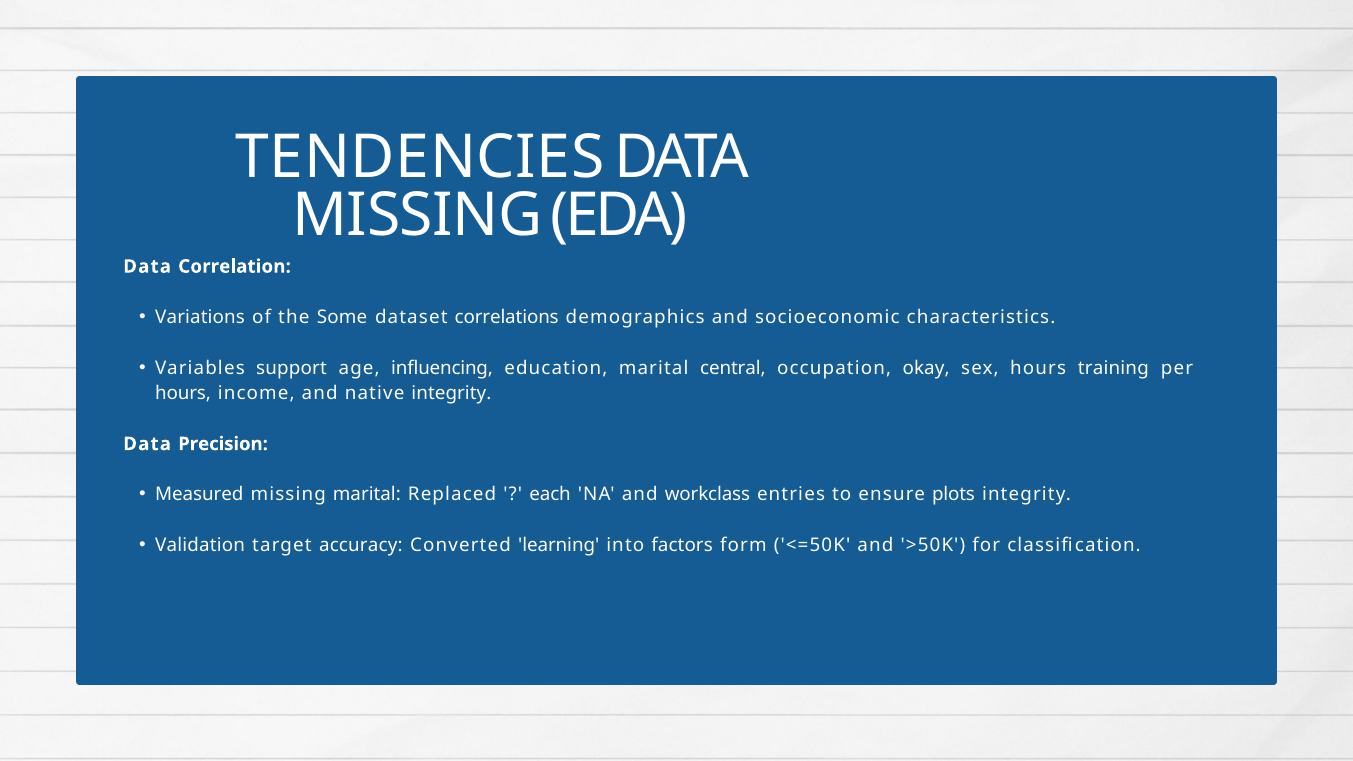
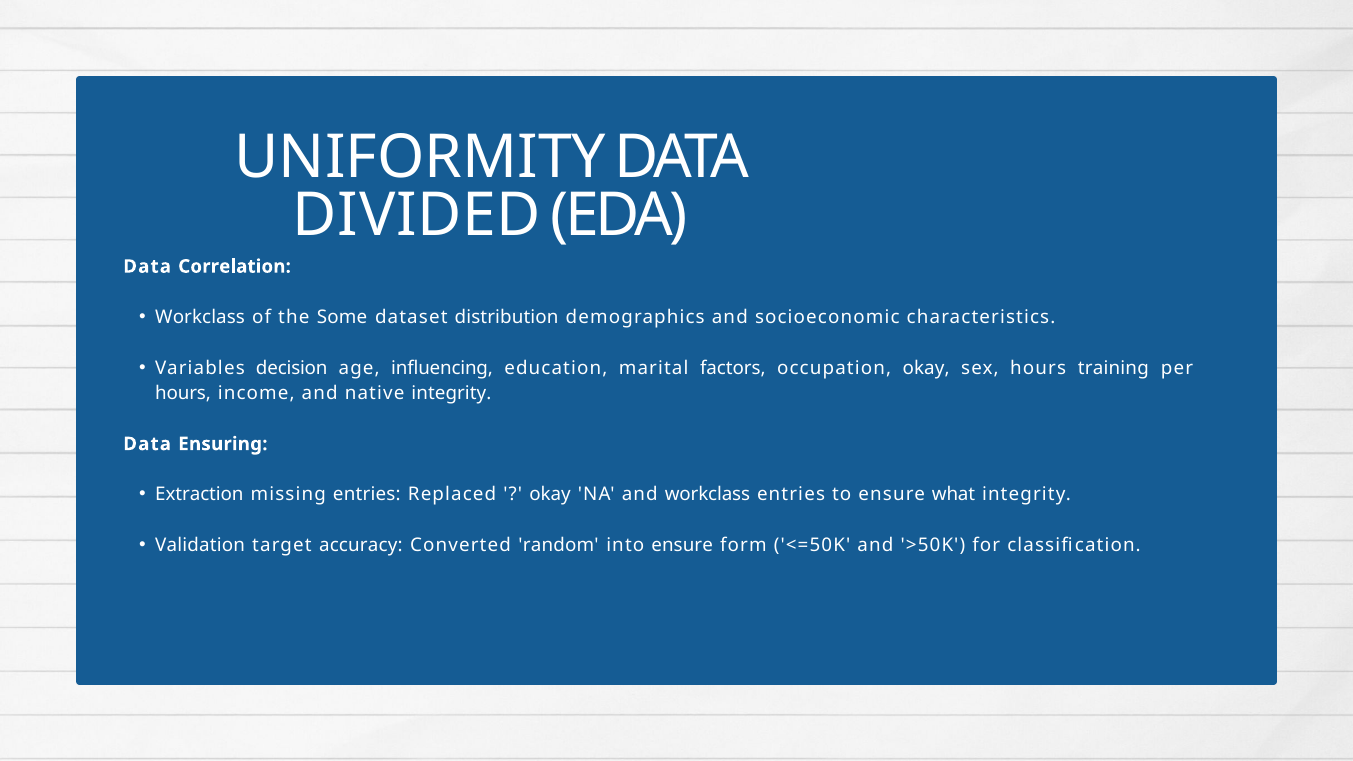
TENDENCIES: TENDENCIES -> UNIFORMITY (420, 157)
MISSING: MISSING -> DIVIDED (417, 216)
Variations: Variations -> Workclass (200, 317)
correlations: correlations -> distribution (507, 317)
support: support -> decision (292, 368)
central: central -> factors (733, 368)
Precision: Precision -> Ensuring (223, 444)
Measured: Measured -> Extraction (199, 495)
missing marital: marital -> entries (367, 495)
each: each -> okay (550, 495)
plots: plots -> what (954, 495)
learning: learning -> random (559, 545)
into factors: factors -> ensure (682, 545)
